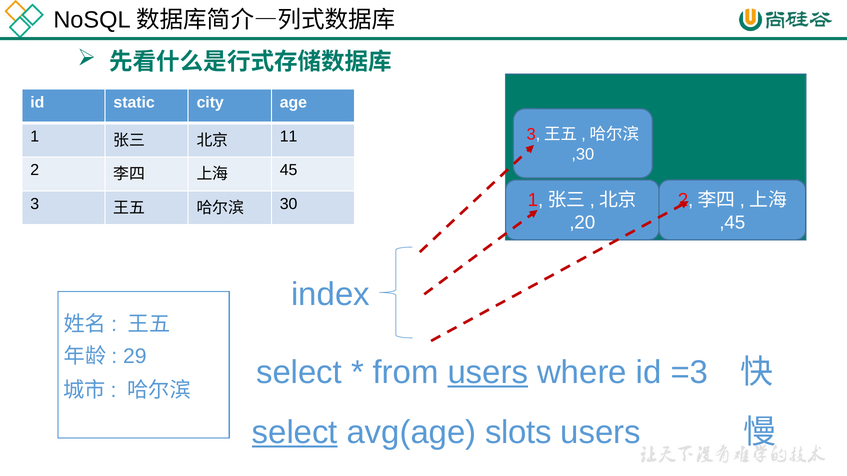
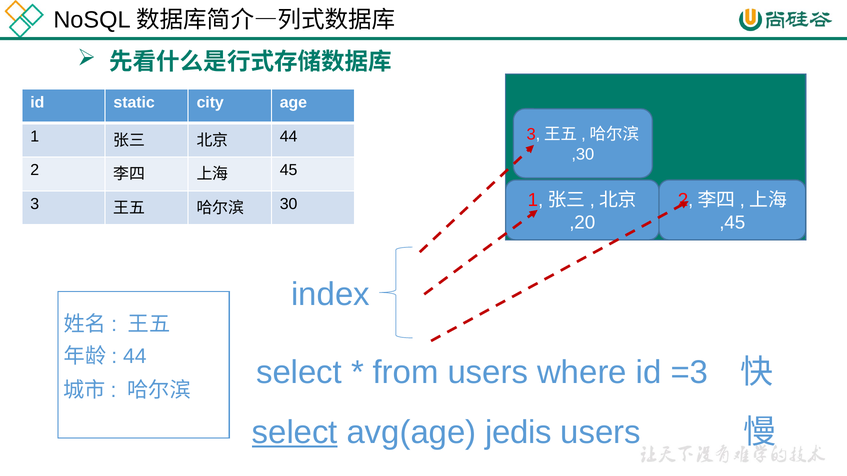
11: 11 -> 44 (289, 136)
29: 29 -> 44 (135, 357)
users underline: present -> none (488, 373)
slots: slots -> jedis (519, 433)
